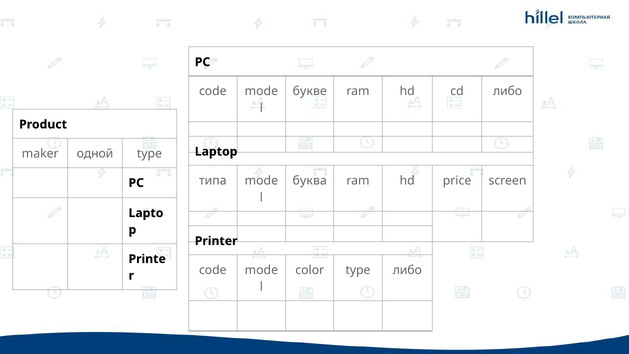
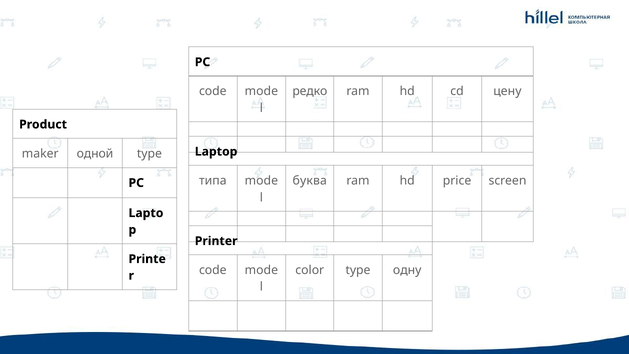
букве: букве -> редко (310, 91)
cd либо: либо -> цену (507, 91)
type либо: либо -> одну (407, 270)
